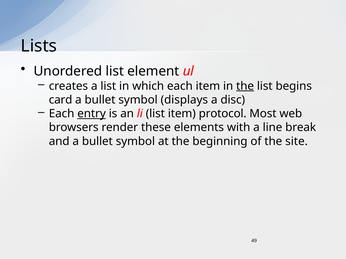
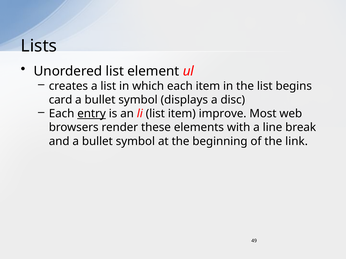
the underline: present -> none (245, 86)
protocol: protocol -> improve (223, 114)
site: site -> link (297, 141)
